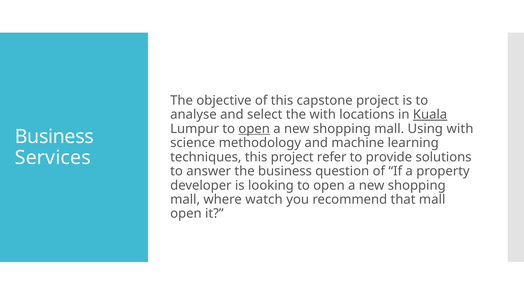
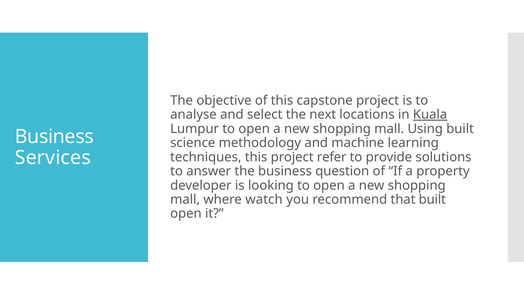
the with: with -> next (323, 114)
open underline: present -> none (254, 129)
Using with: with -> built (460, 129)
that mall: mall -> built (432, 199)
